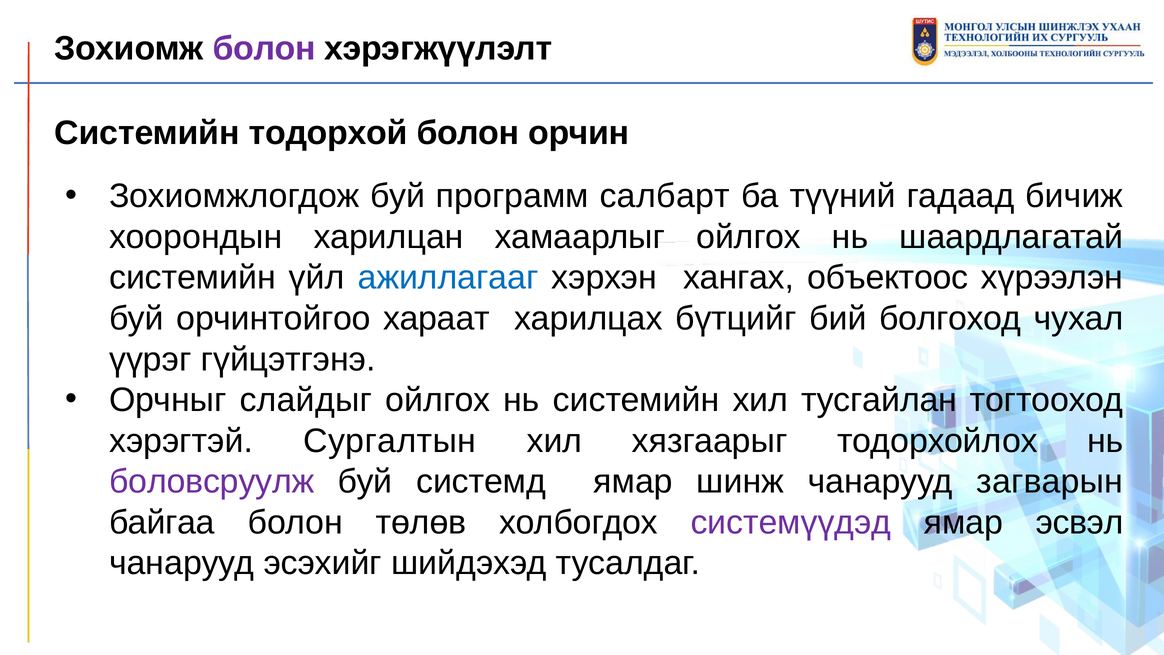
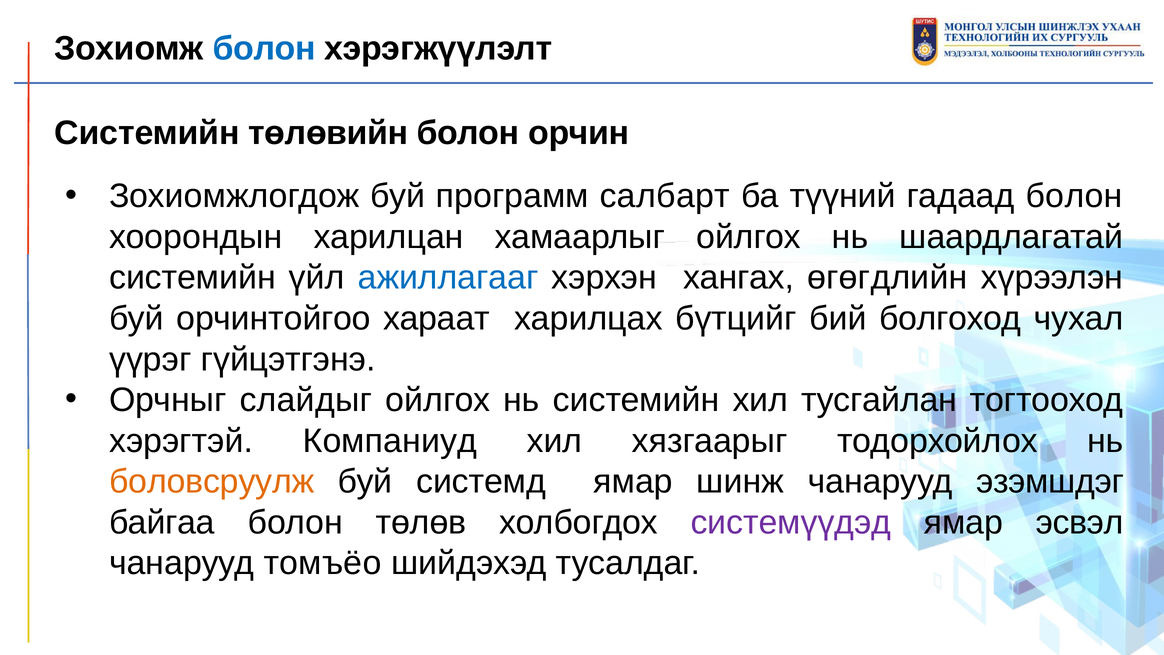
болон colour: purple -> blue (264, 49)
тодорхой: тодорхой -> төлөвийн (328, 133)
гадаад бичиж: бичиж -> болон (1074, 196)
объектоос: объектоос -> өгөгдлийн (887, 278)
Сургалтын: Сургалтын -> Компаниуд (390, 441)
боловсруулж colour: purple -> orange (212, 481)
загварын: загварын -> эзэмшдэг (1050, 481)
эсэхийг: эсэхийг -> томъёо (323, 563)
